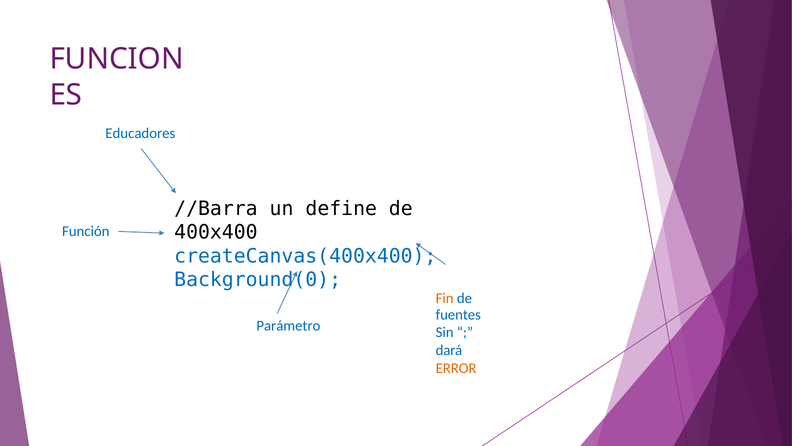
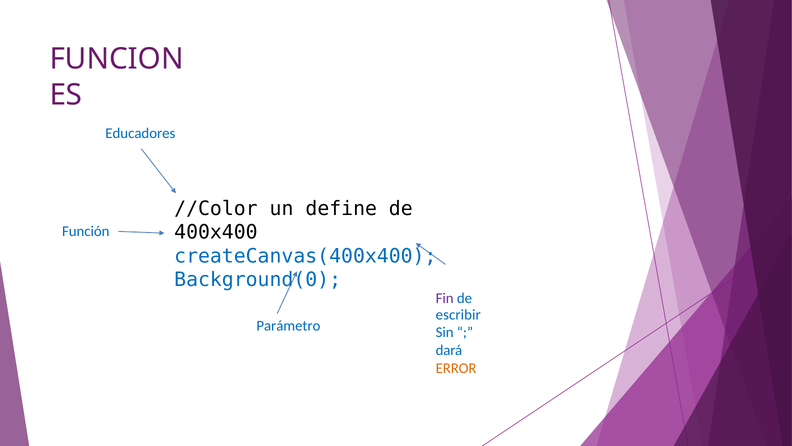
//Barra: //Barra -> //Color (216, 208)
Fin colour: orange -> purple (445, 298)
fuentes: fuentes -> escribir (458, 314)
